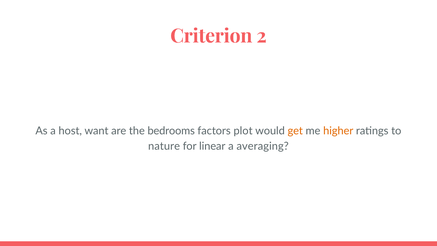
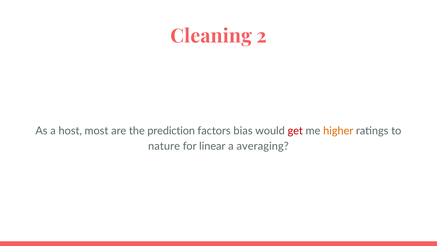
Criterion: Criterion -> Cleaning (211, 36)
want: want -> most (96, 131)
bedrooms: bedrooms -> prediction (171, 131)
plot: plot -> bias (243, 131)
get colour: orange -> red (295, 131)
